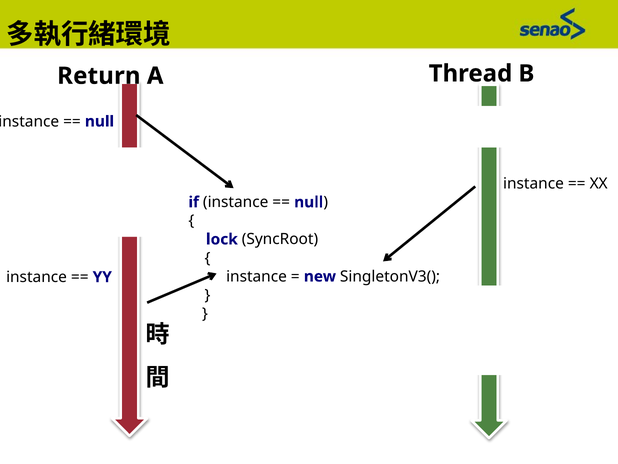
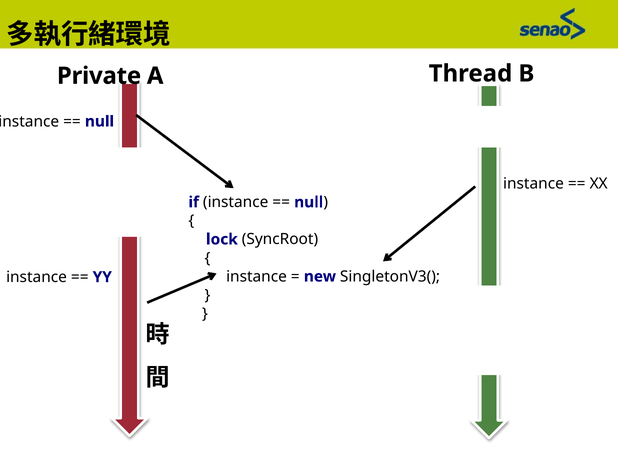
Return: Return -> Private (99, 76)
